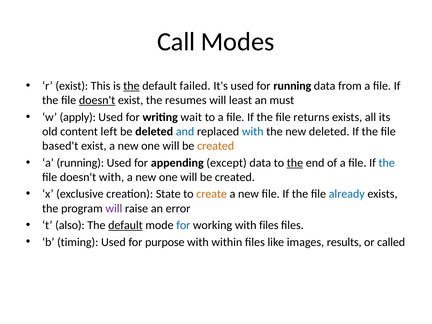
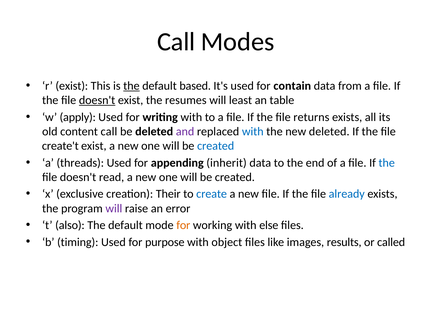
failed: failed -> based (195, 86)
for running: running -> contain (292, 86)
must: must -> table (282, 100)
writing wait: wait -> with (191, 117)
content left: left -> call (109, 131)
and colour: blue -> purple (185, 131)
based't: based't -> create't (60, 146)
created colour: orange -> blue (216, 146)
a running: running -> threads (80, 163)
except: except -> inherit (227, 163)
the underline: present -> none (295, 163)
doesn't with: with -> read (112, 177)
State: State -> Their (168, 194)
create colour: orange -> blue (212, 194)
default underline: present -> none (125, 225)
for colour: blue -> orange (183, 225)
with files: files -> else (269, 225)
within: within -> object (227, 242)
